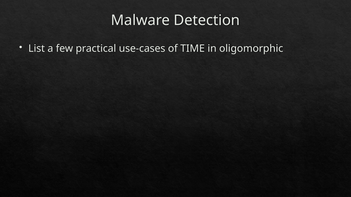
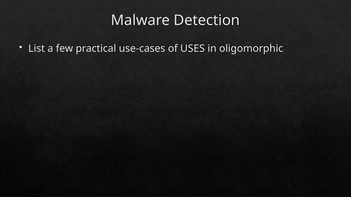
TIME: TIME -> USES (193, 49)
